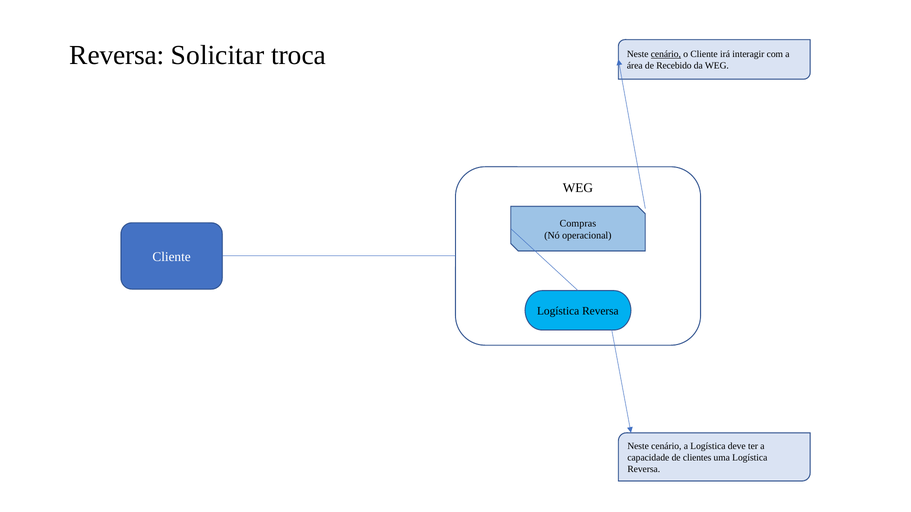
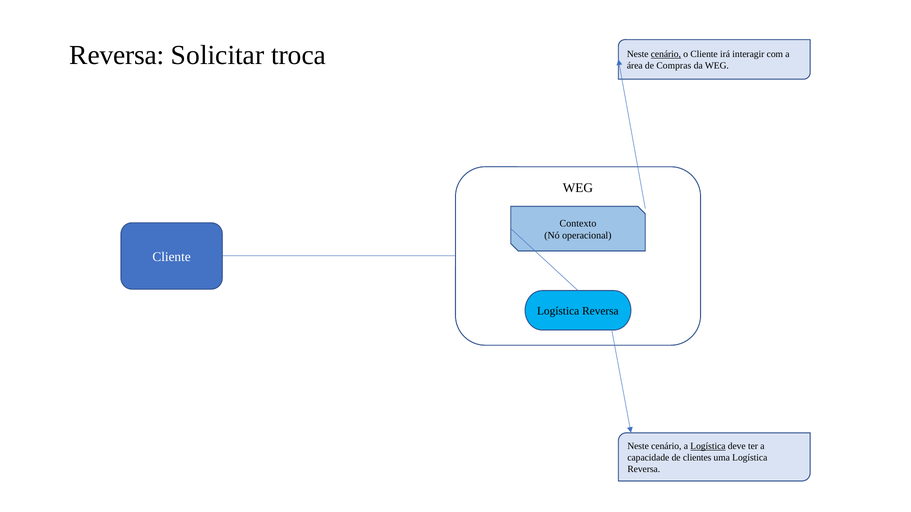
Recebido: Recebido -> Compras (674, 66)
Compras: Compras -> Contexto (578, 224)
Logística underline: none -> present (708, 447)
